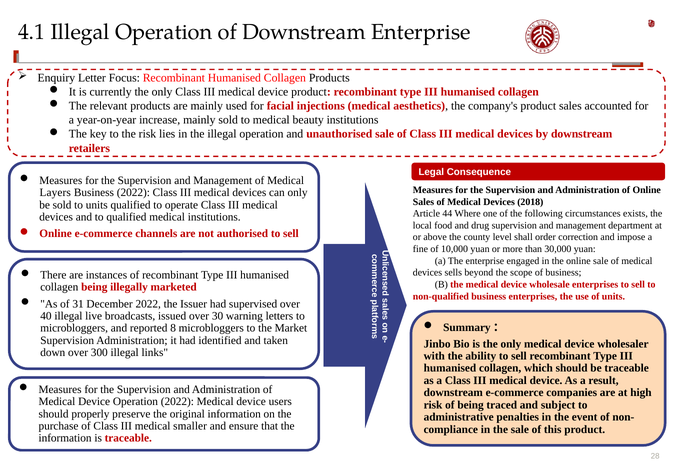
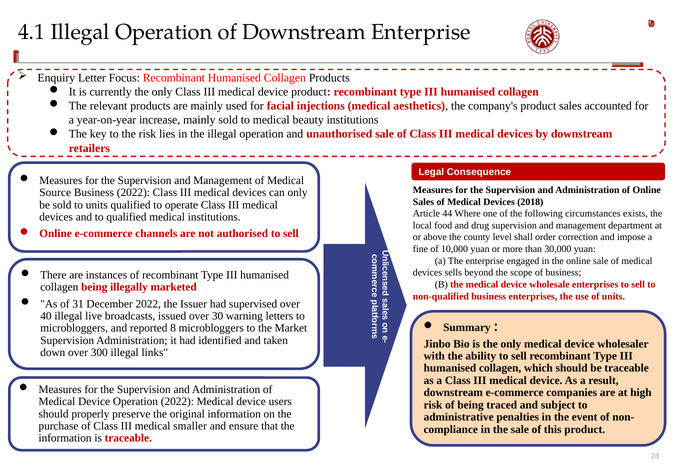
Layers: Layers -> Source (55, 193)
